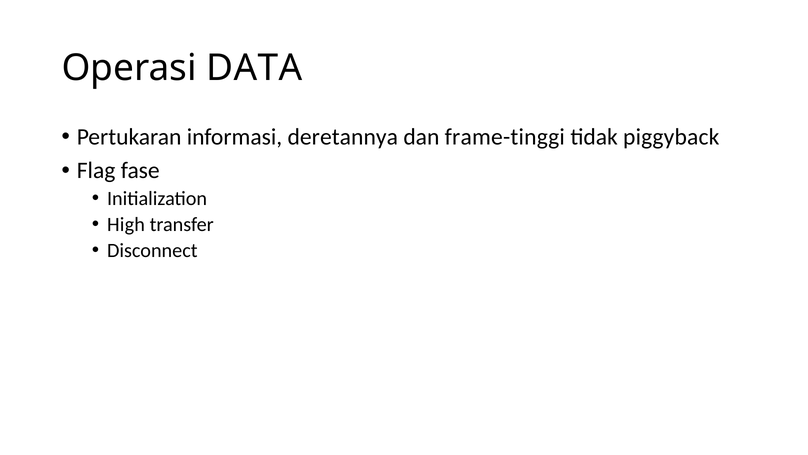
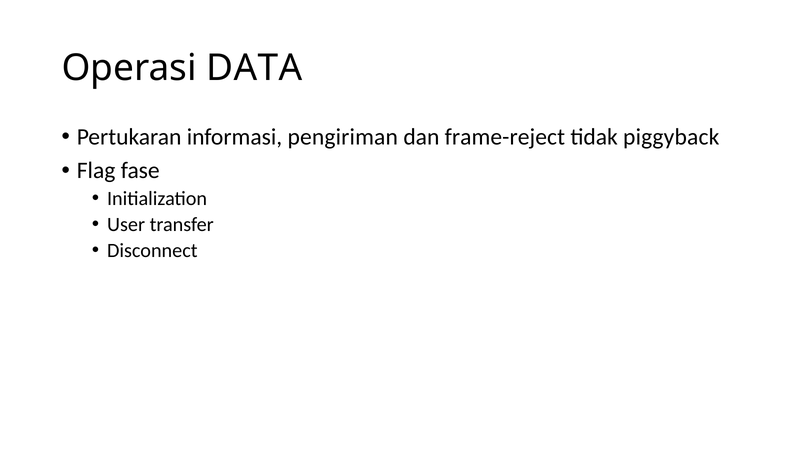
deretannya: deretannya -> pengiriman (343, 137)
frame-tinggi: frame-tinggi -> frame-reject (505, 137)
High: High -> User (126, 224)
